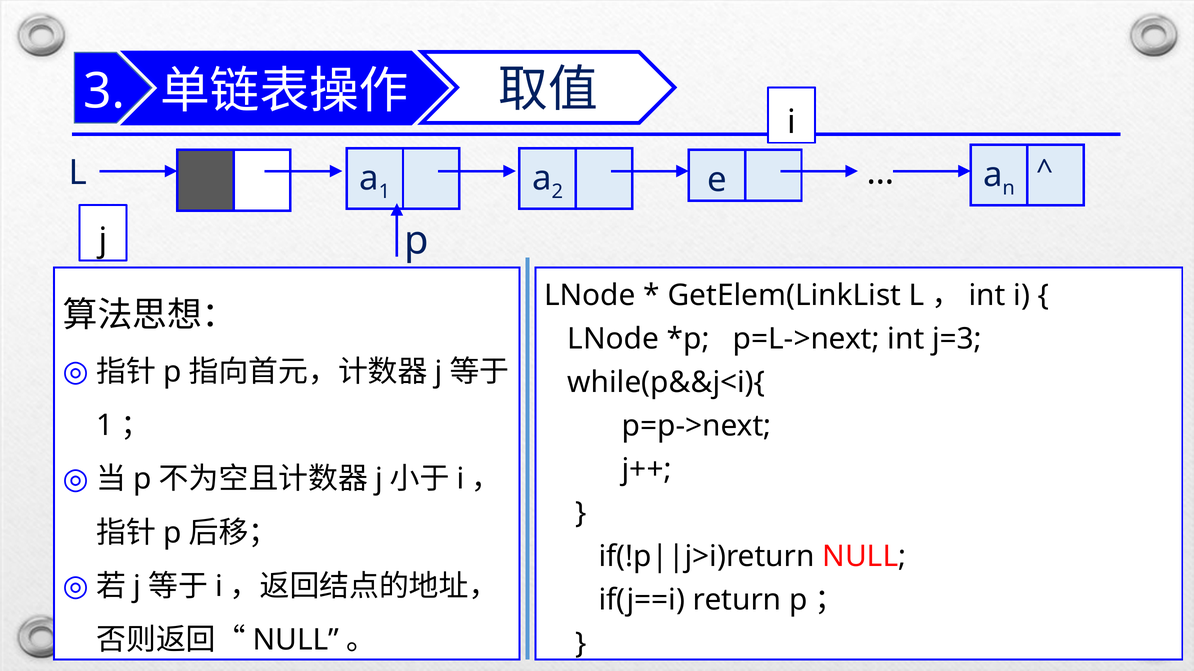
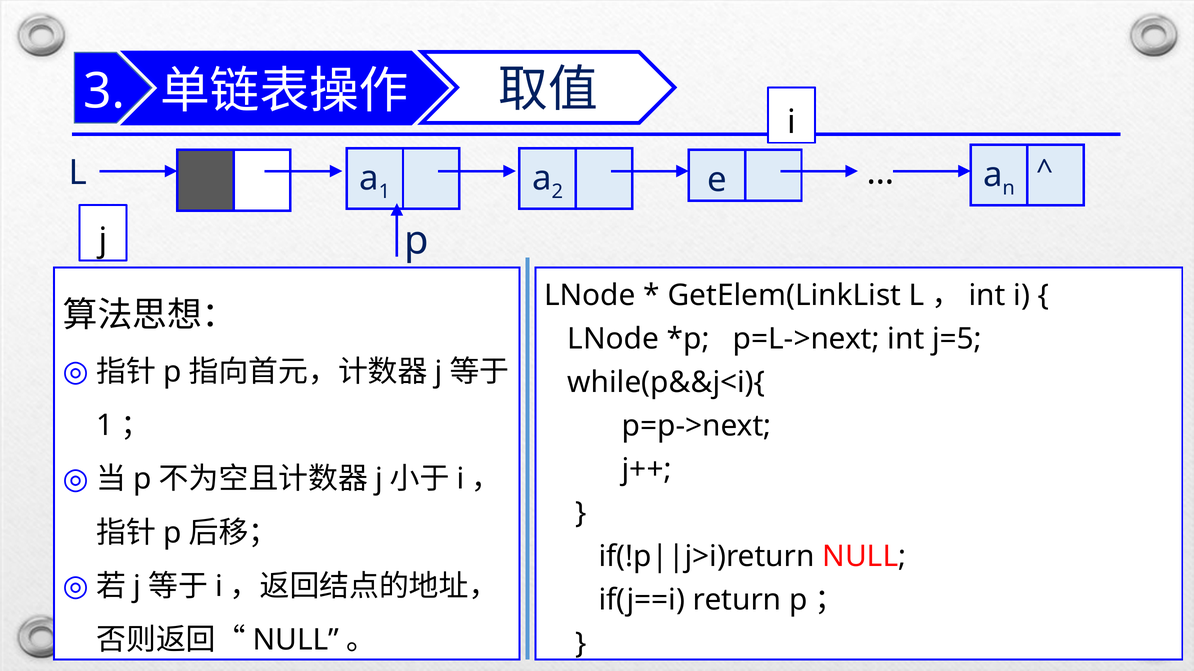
j=3: j=3 -> j=5 (957, 339)
